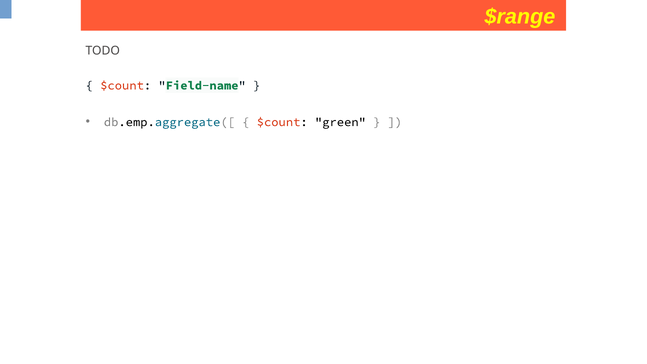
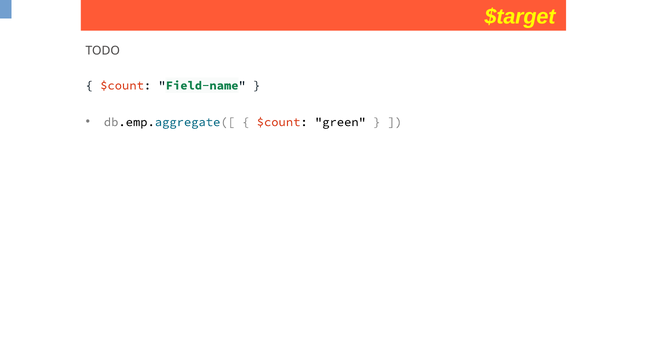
$range: $range -> $target (520, 17)
